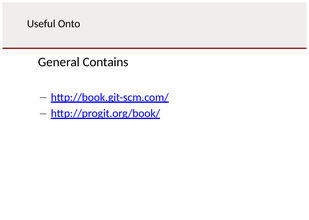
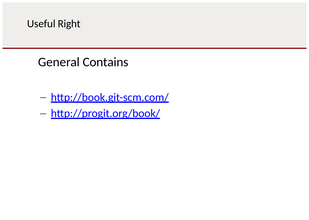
Onto: Onto -> Right (69, 24)
